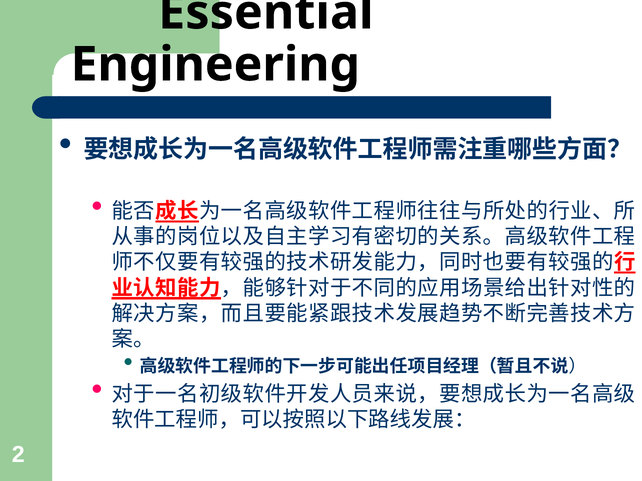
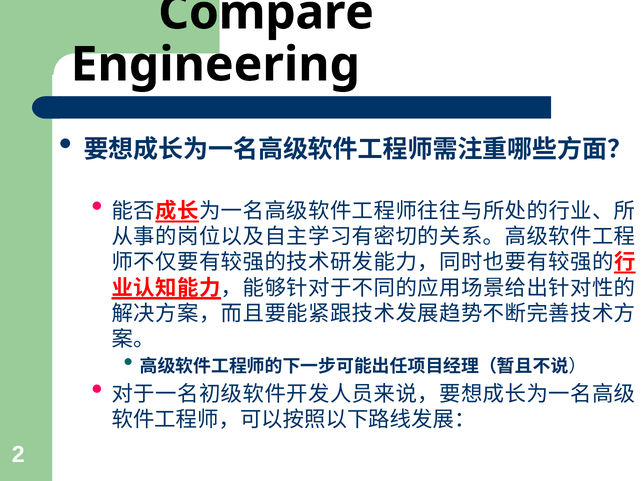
Essential: Essential -> Compare (266, 13)
